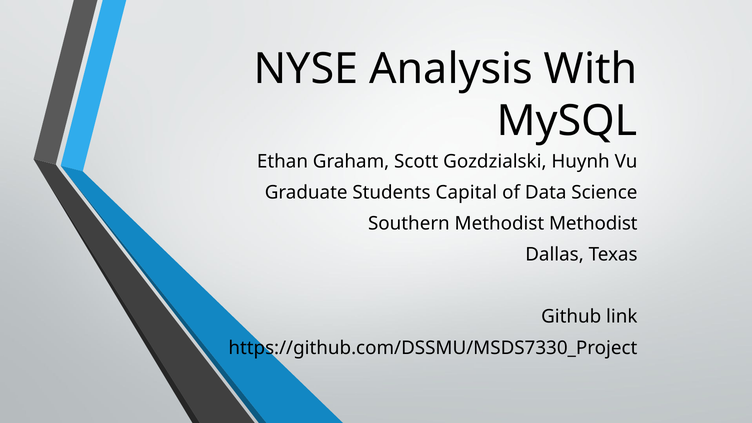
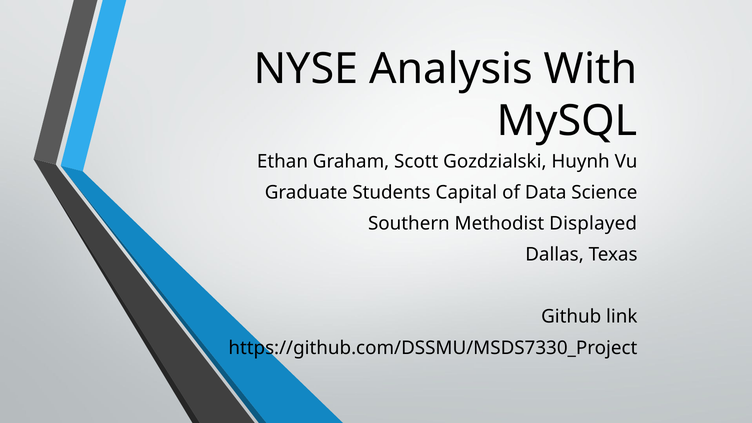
Methodist Methodist: Methodist -> Displayed (593, 224)
